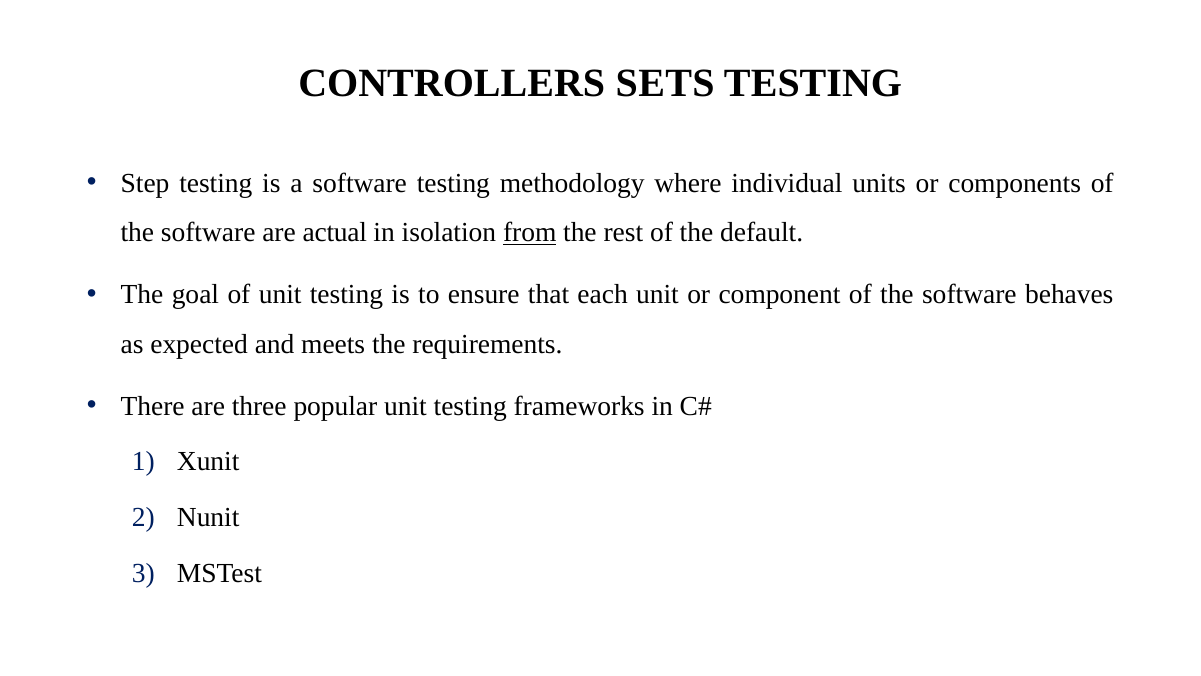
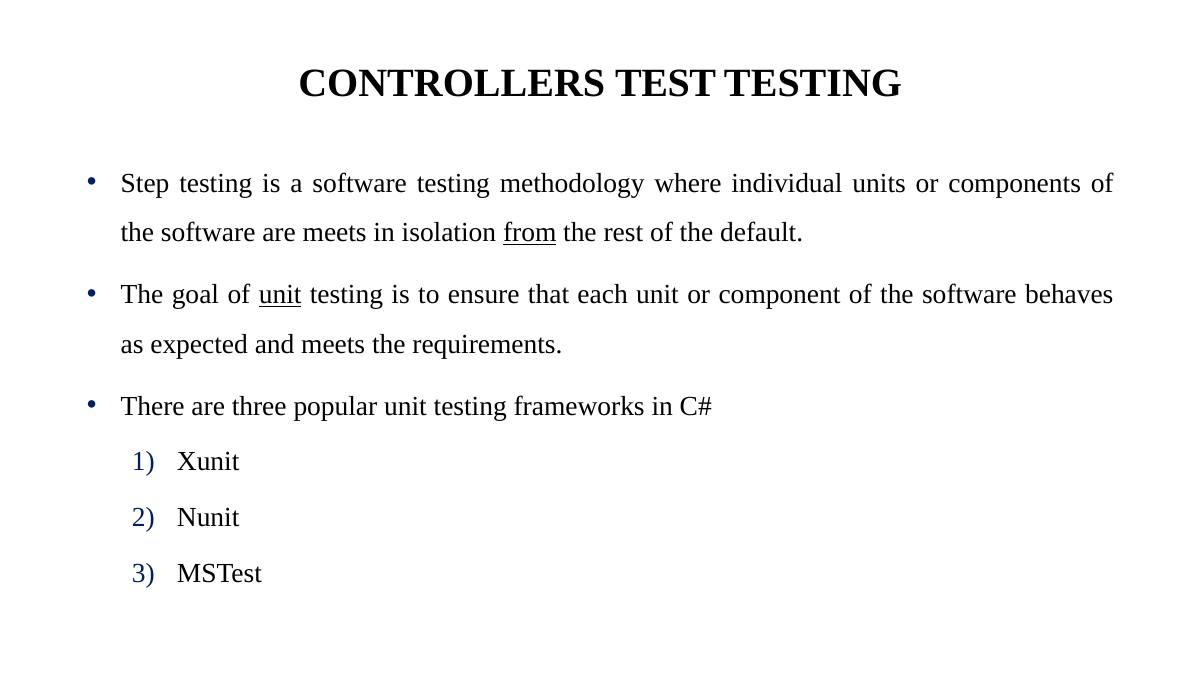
SETS: SETS -> TEST (666, 83)
are actual: actual -> meets (335, 232)
unit underline: none -> present (280, 294)
